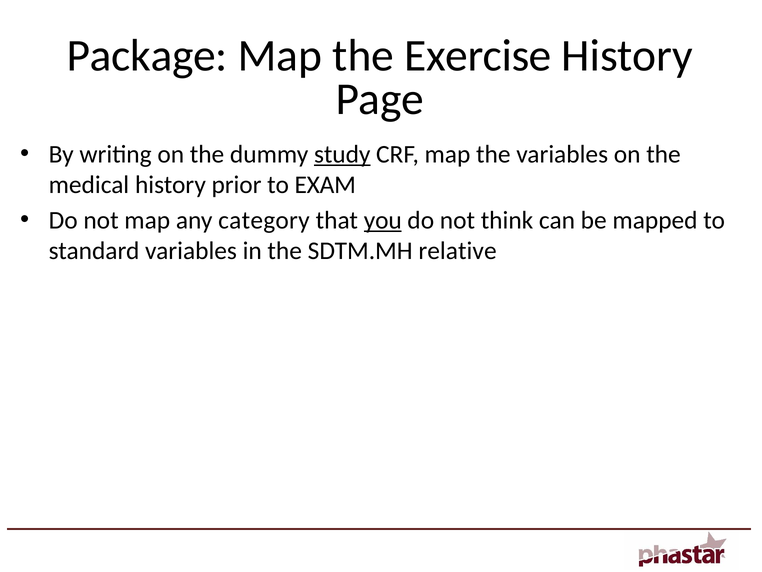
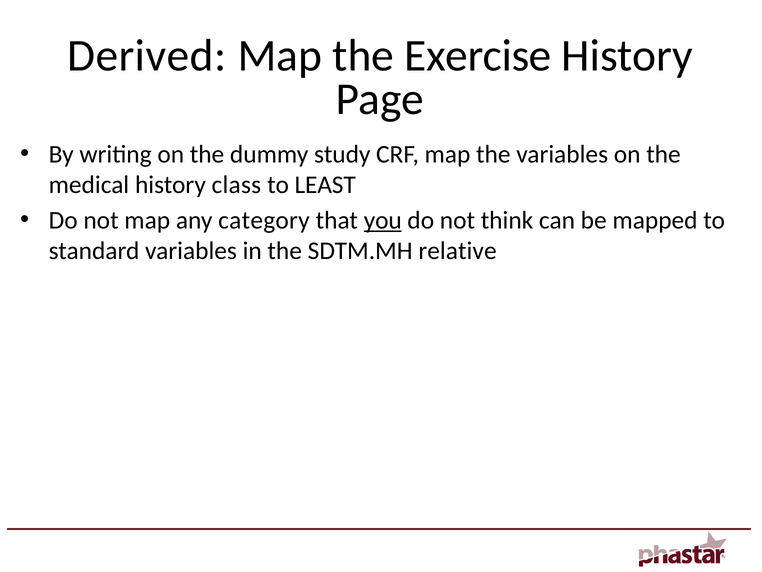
Package: Package -> Derived (147, 55)
study underline: present -> none (342, 154)
prior: prior -> class (236, 185)
EXAM: EXAM -> LEAST (325, 185)
